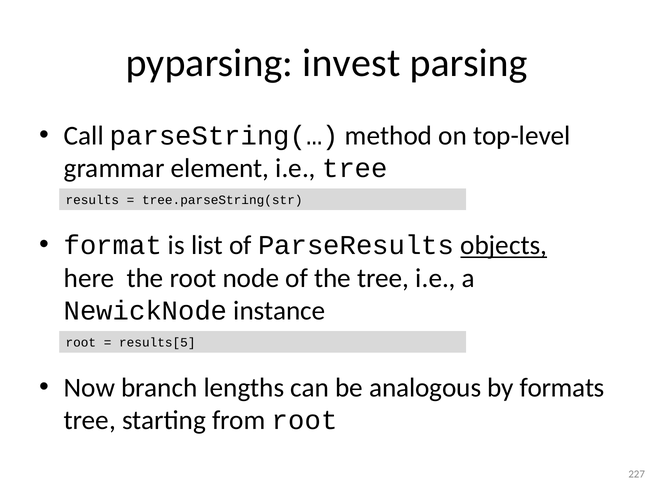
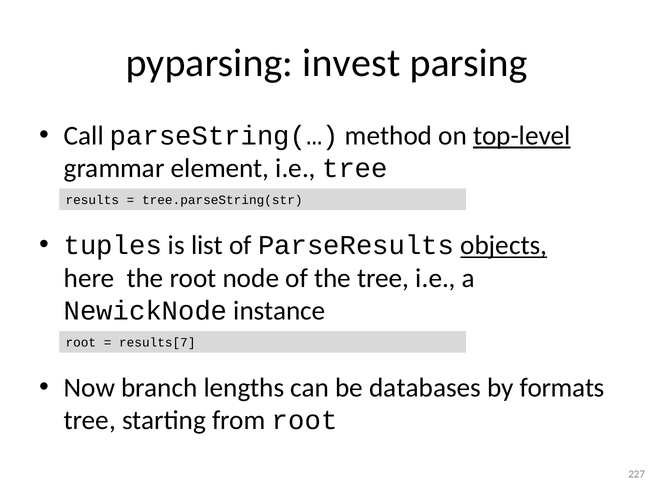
top-level underline: none -> present (522, 136)
format: format -> tuples (113, 246)
results[5: results[5 -> results[7 (157, 343)
analogous: analogous -> databases (425, 388)
